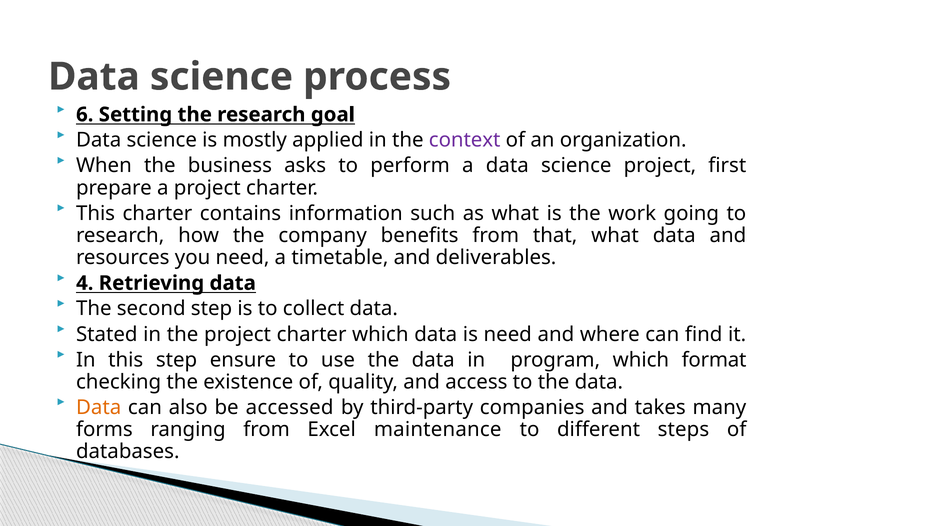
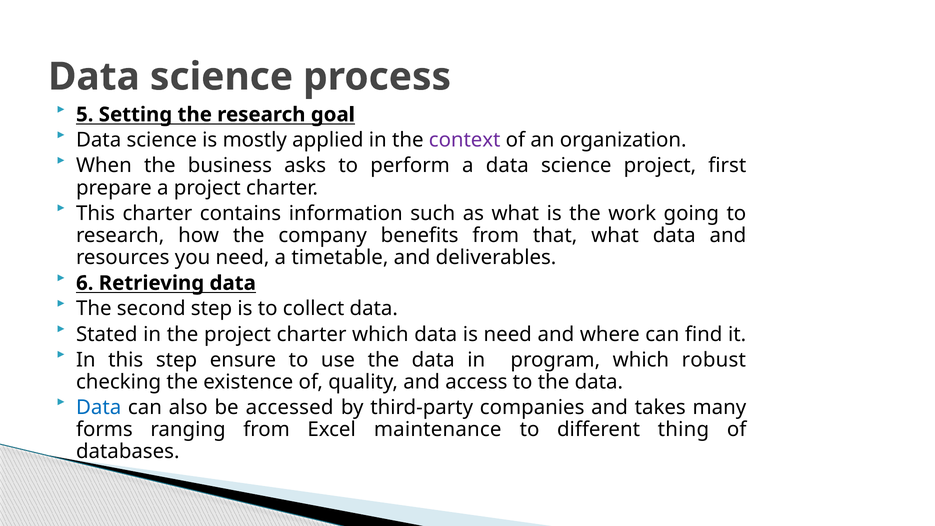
6: 6 -> 5 (85, 115)
4: 4 -> 6 (85, 283)
format: format -> robust (714, 360)
Data colour: orange -> blue (99, 407)
steps: steps -> thing (683, 430)
